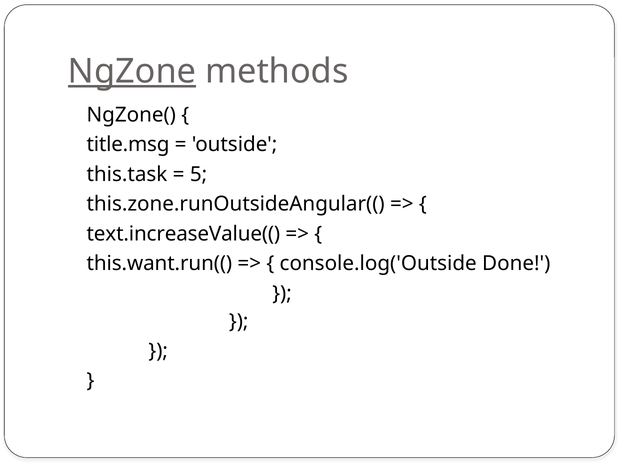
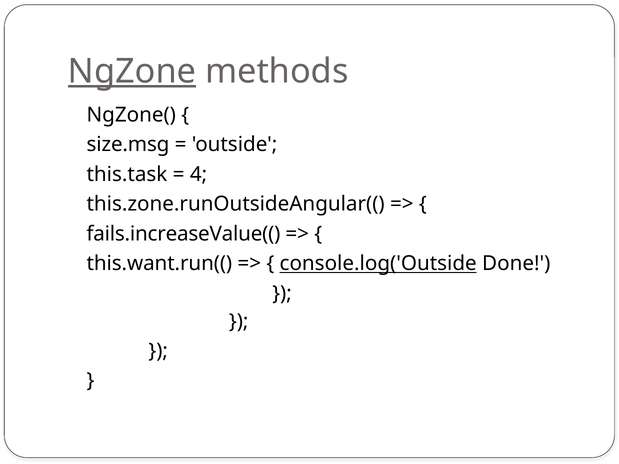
title.msg: title.msg -> size.msg (128, 145)
5: 5 -> 4 (199, 174)
text.increaseValue((: text.increaseValue(( -> fails.increaseValue(( (183, 234)
console.log('Outside underline: none -> present (378, 264)
